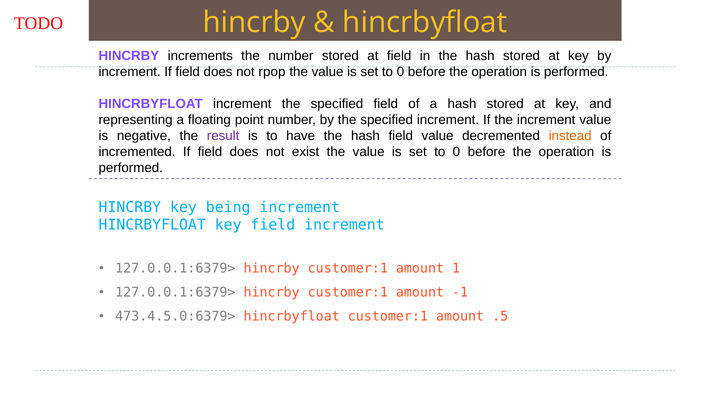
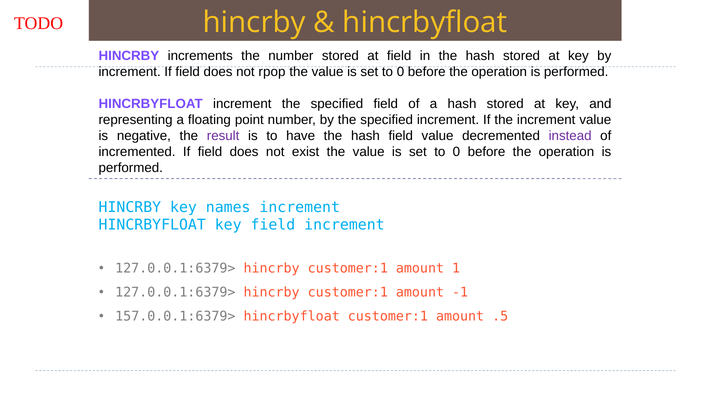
instead colour: orange -> purple (570, 136)
being: being -> names (228, 207)
473.4.5.0:6379>: 473.4.5.0:6379> -> 157.0.0.1:6379> (175, 317)
